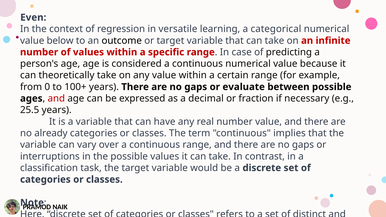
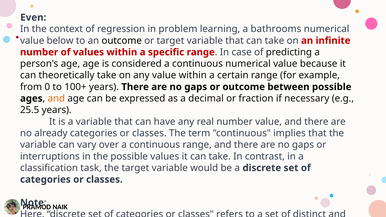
versatile: versatile -> problem (178, 29)
categorical: categorical -> bathrooms (276, 29)
or evaluate: evaluate -> outcome (244, 87)
and colour: red -> orange (56, 99)
